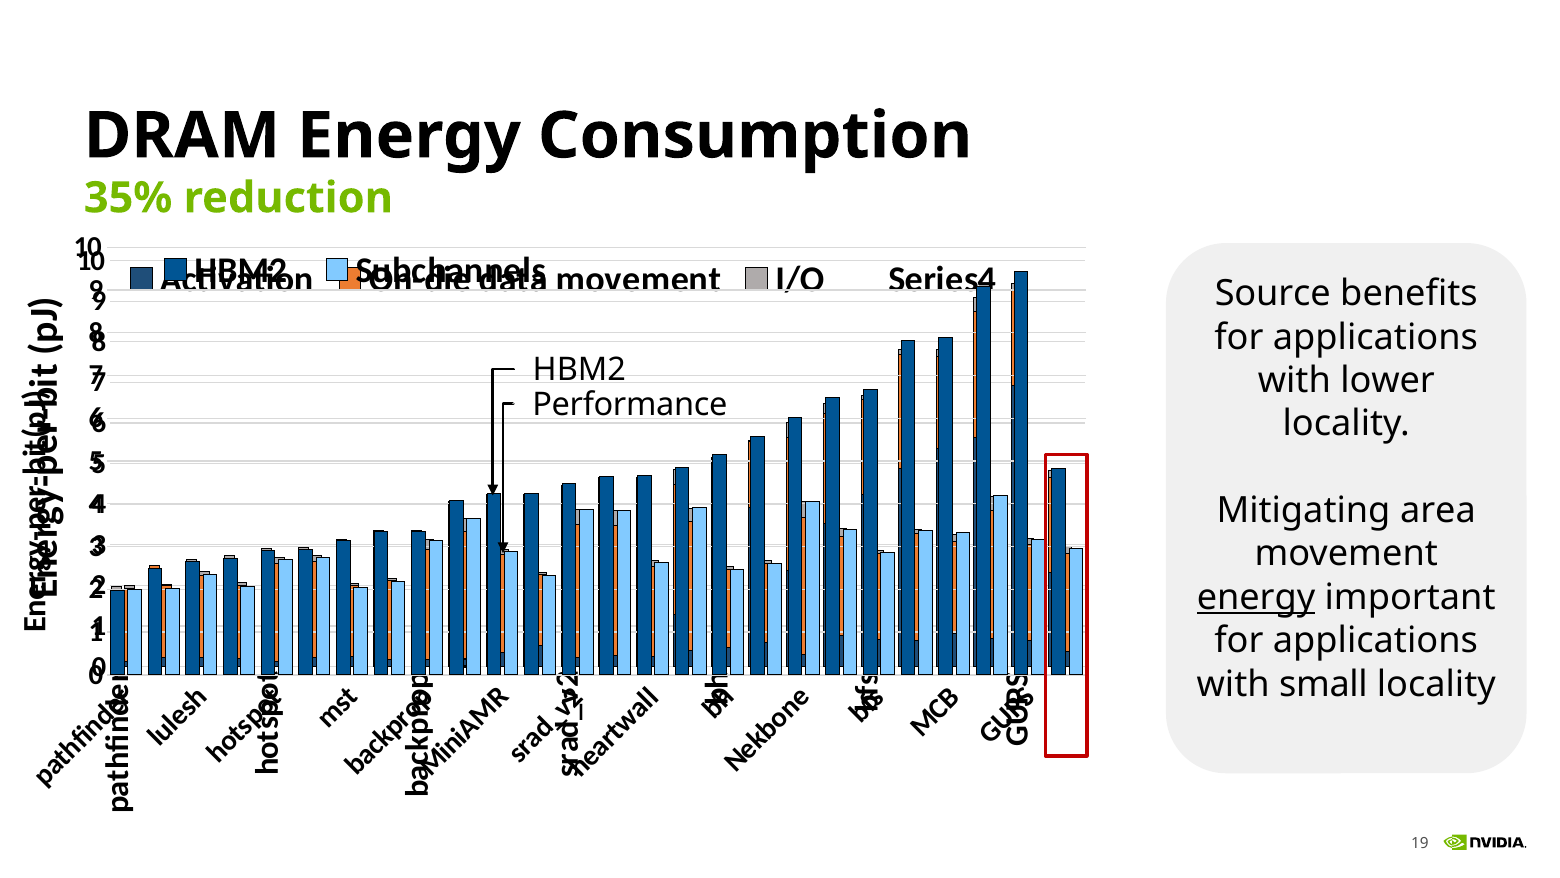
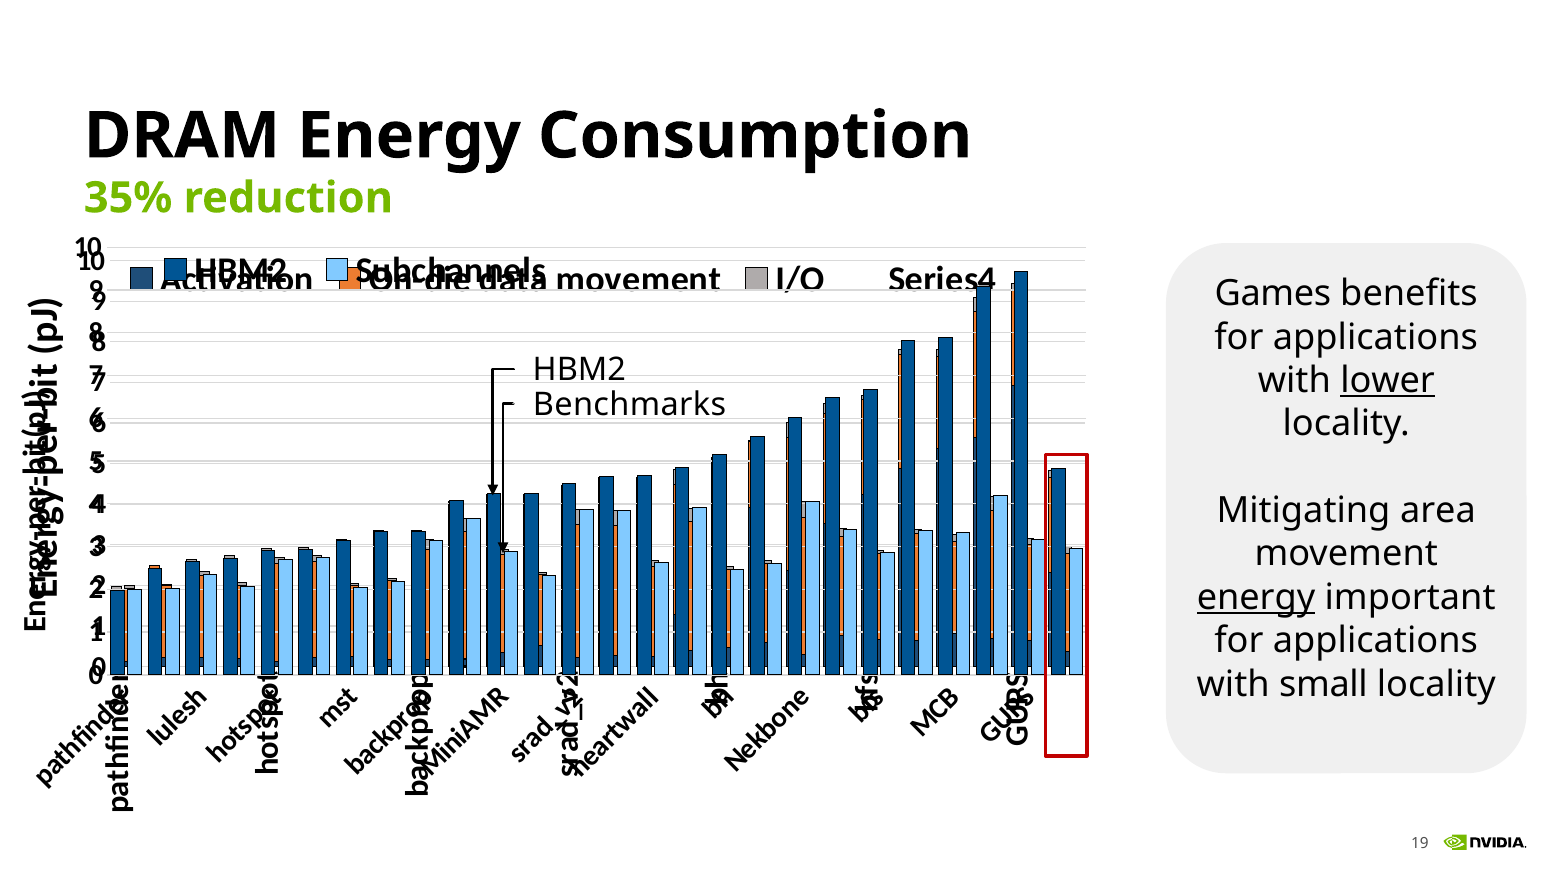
Source: Source -> Games (1273, 294)
lower underline: none -> present (1388, 380)
Performance: Performance -> Benchmarks (630, 404)
